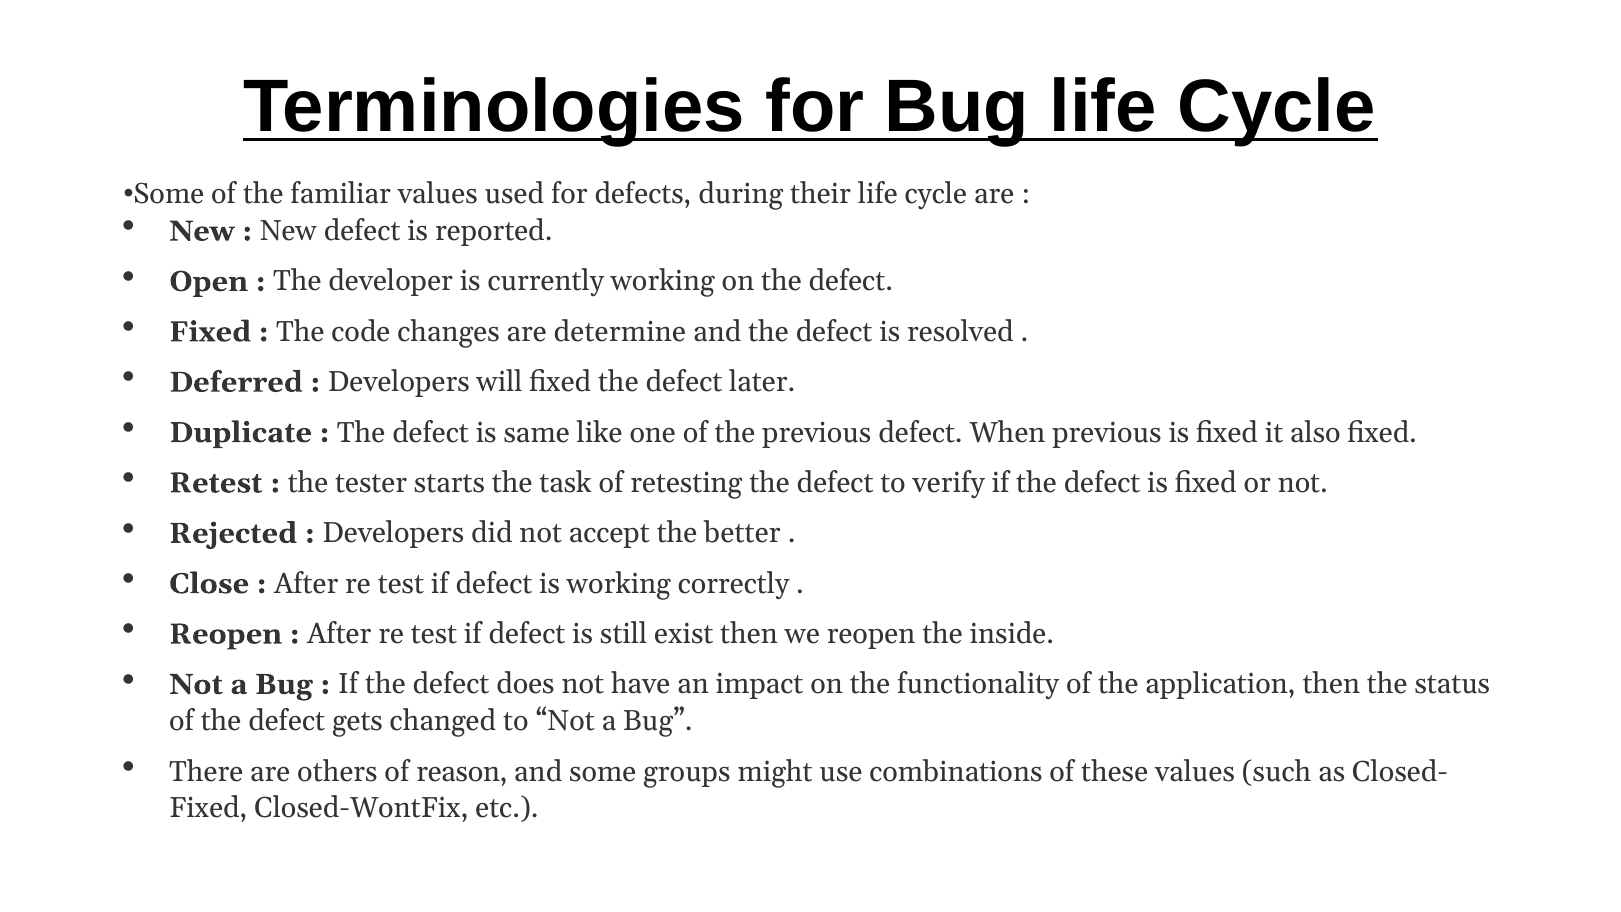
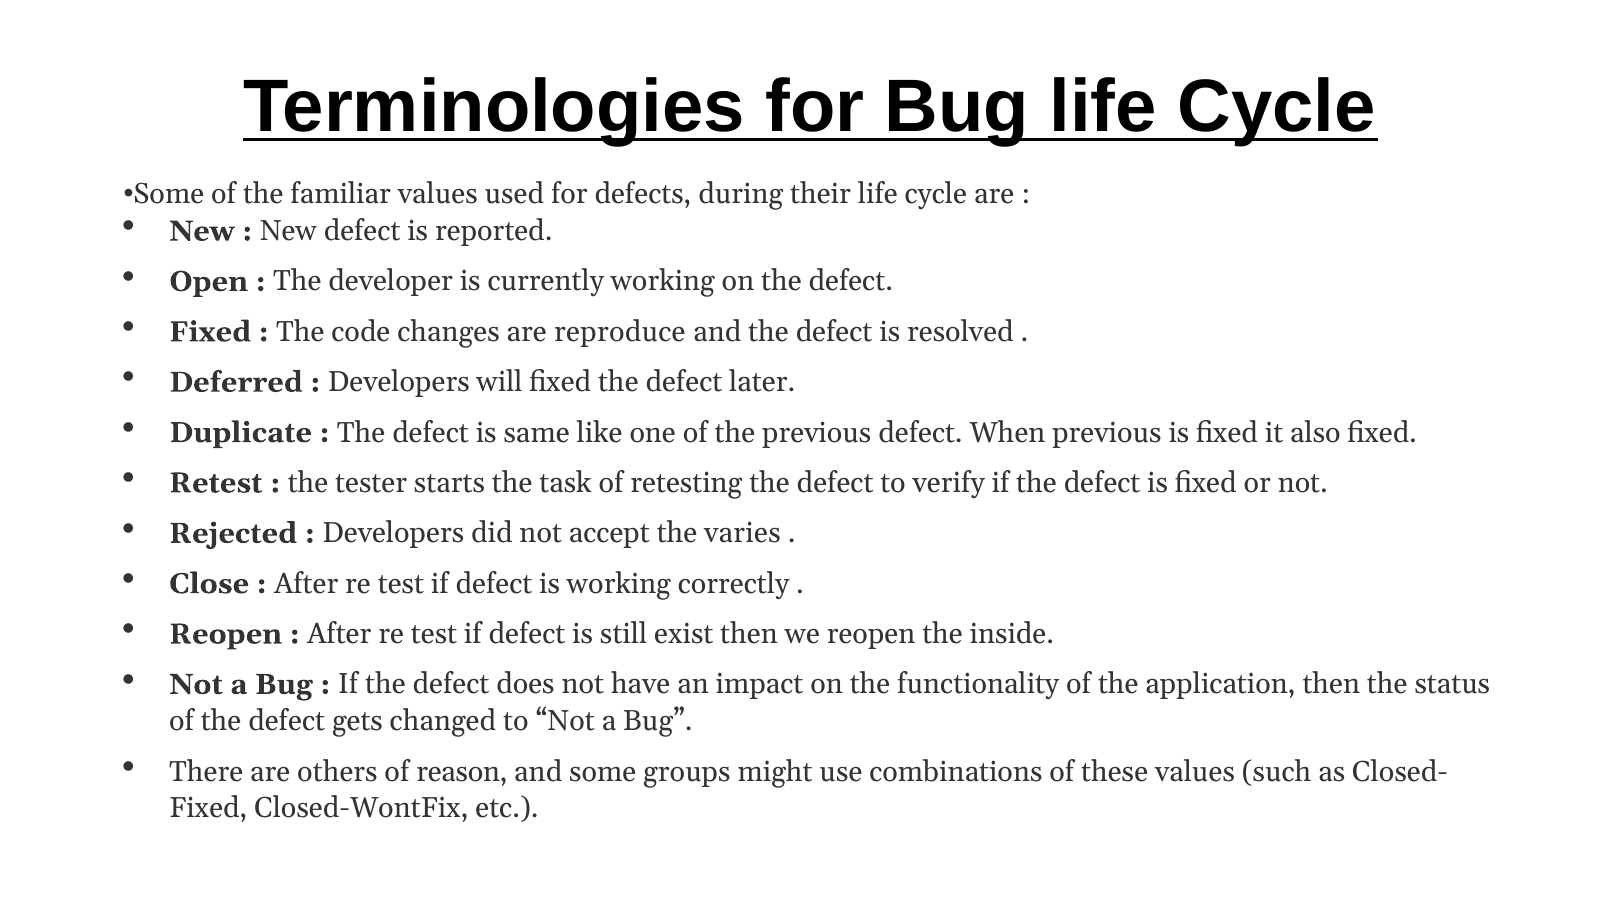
determine: determine -> reproduce (620, 332)
better: better -> varies (742, 533)
